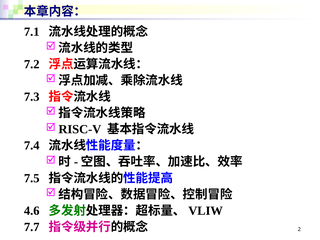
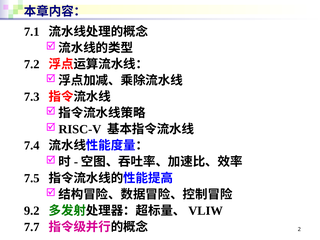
4.6: 4.6 -> 9.2 (32, 211)
